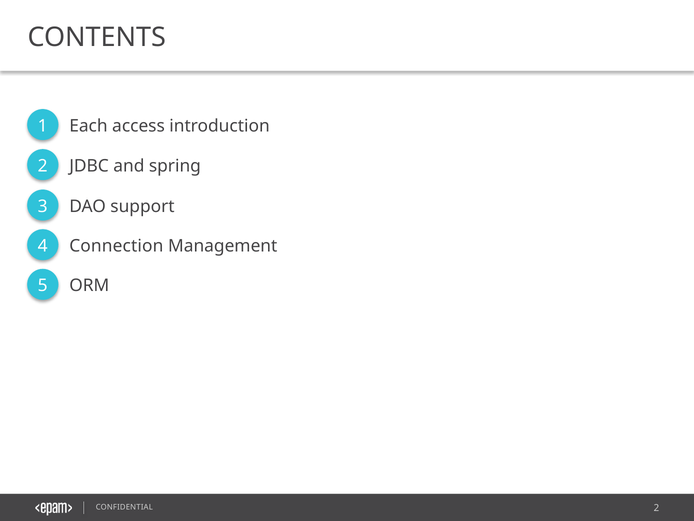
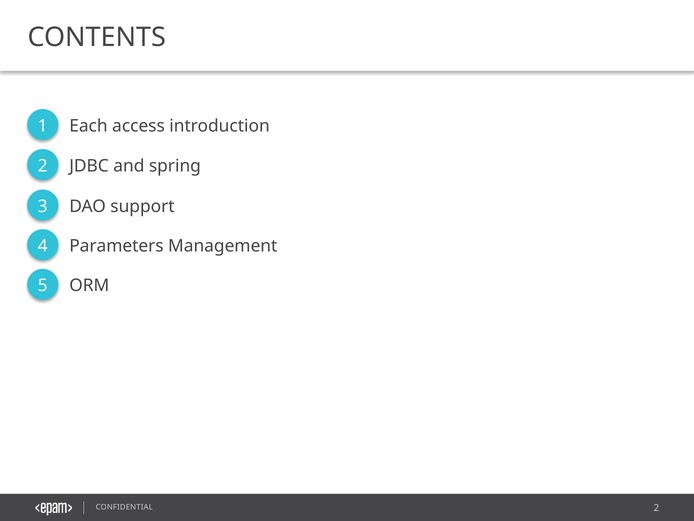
Connection: Connection -> Parameters (116, 246)
